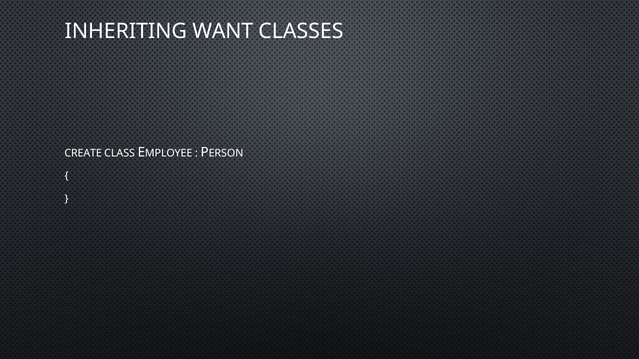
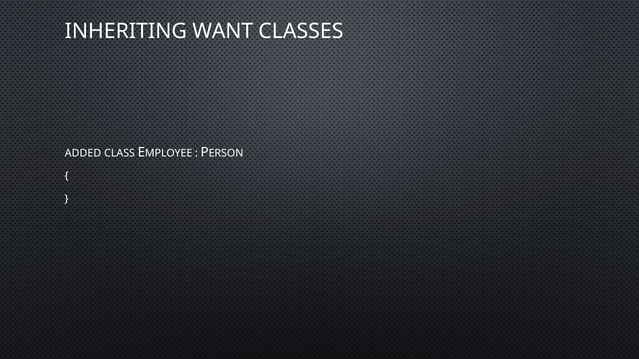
CREATE: CREATE -> ADDED (83, 154)
